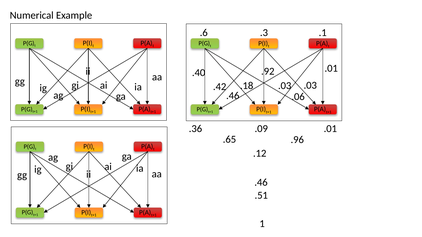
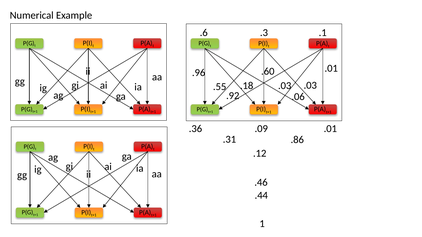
.92: .92 -> .60 (268, 72)
.40: .40 -> .96 (199, 73)
.42: .42 -> .55 (220, 87)
.46: .46 -> .92 (233, 96)
.65: .65 -> .31 (229, 140)
.96: .96 -> .86 (297, 140)
.51: .51 -> .44 (261, 196)
